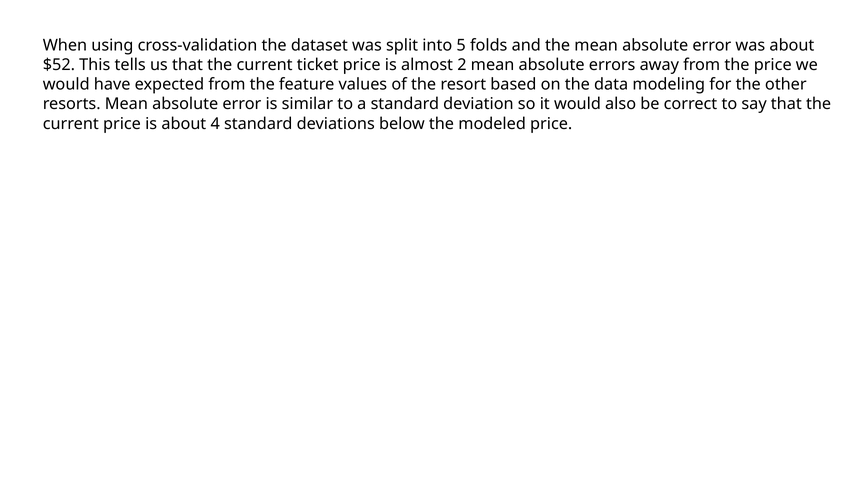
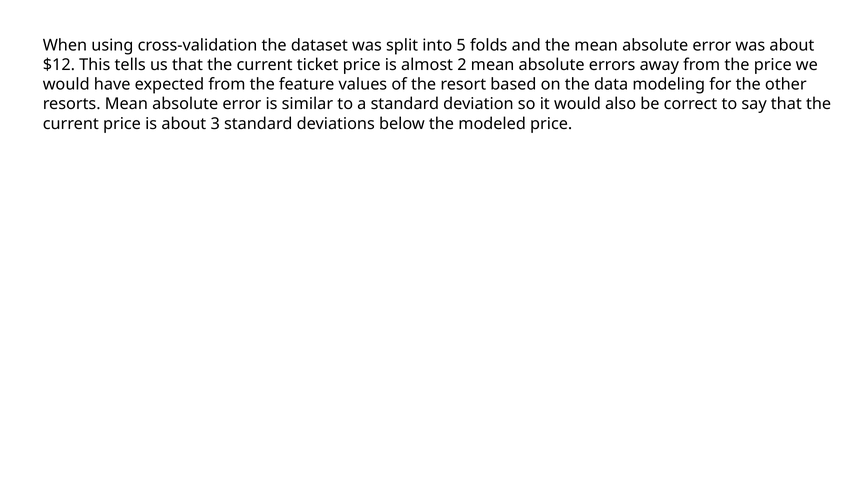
$52: $52 -> $12 (59, 65)
4: 4 -> 3 (215, 124)
